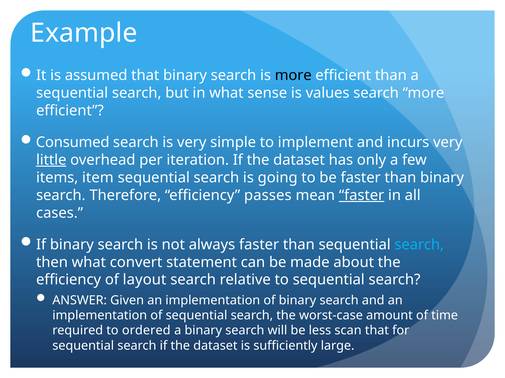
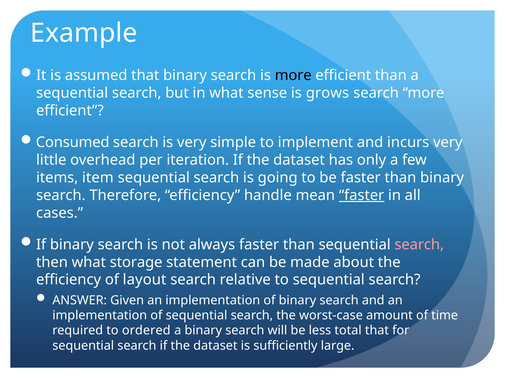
values: values -> grows (327, 93)
little underline: present -> none (51, 160)
passes: passes -> handle (268, 196)
search colour: light blue -> pink (419, 245)
convert: convert -> storage (136, 263)
scan: scan -> total (348, 331)
